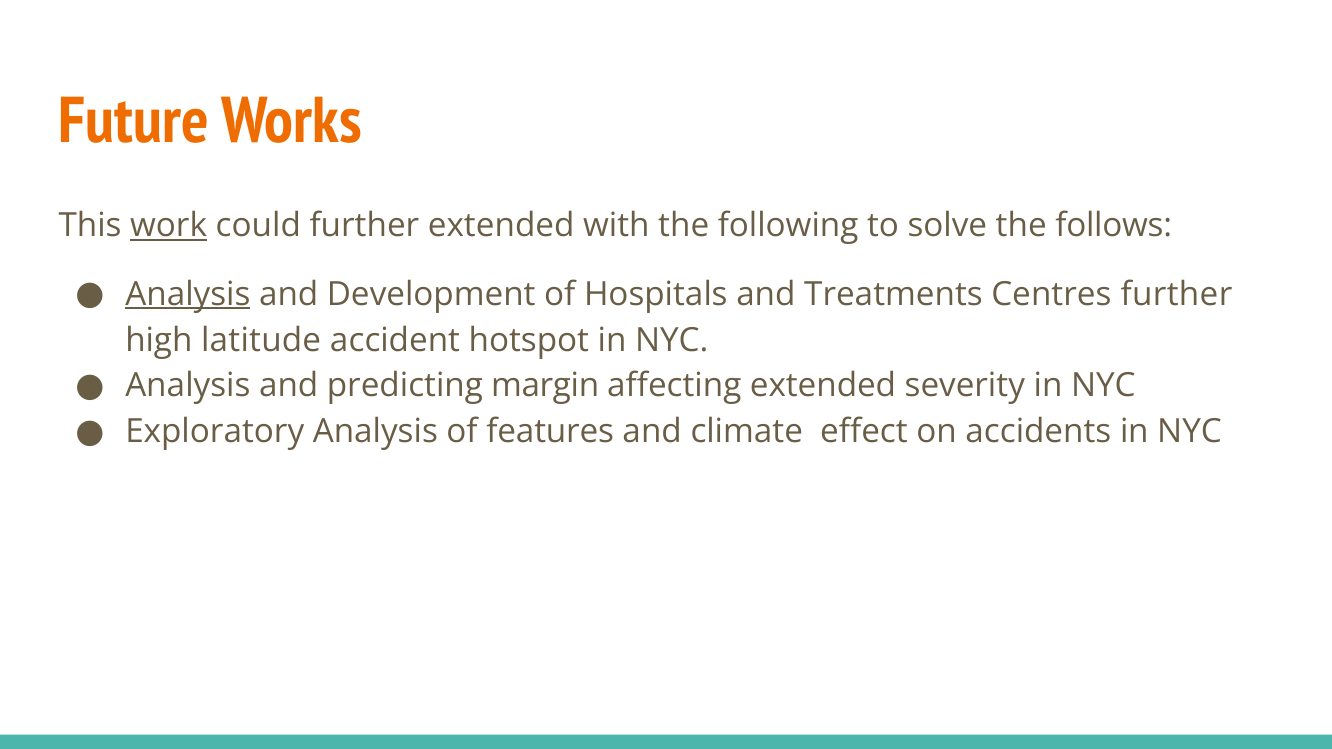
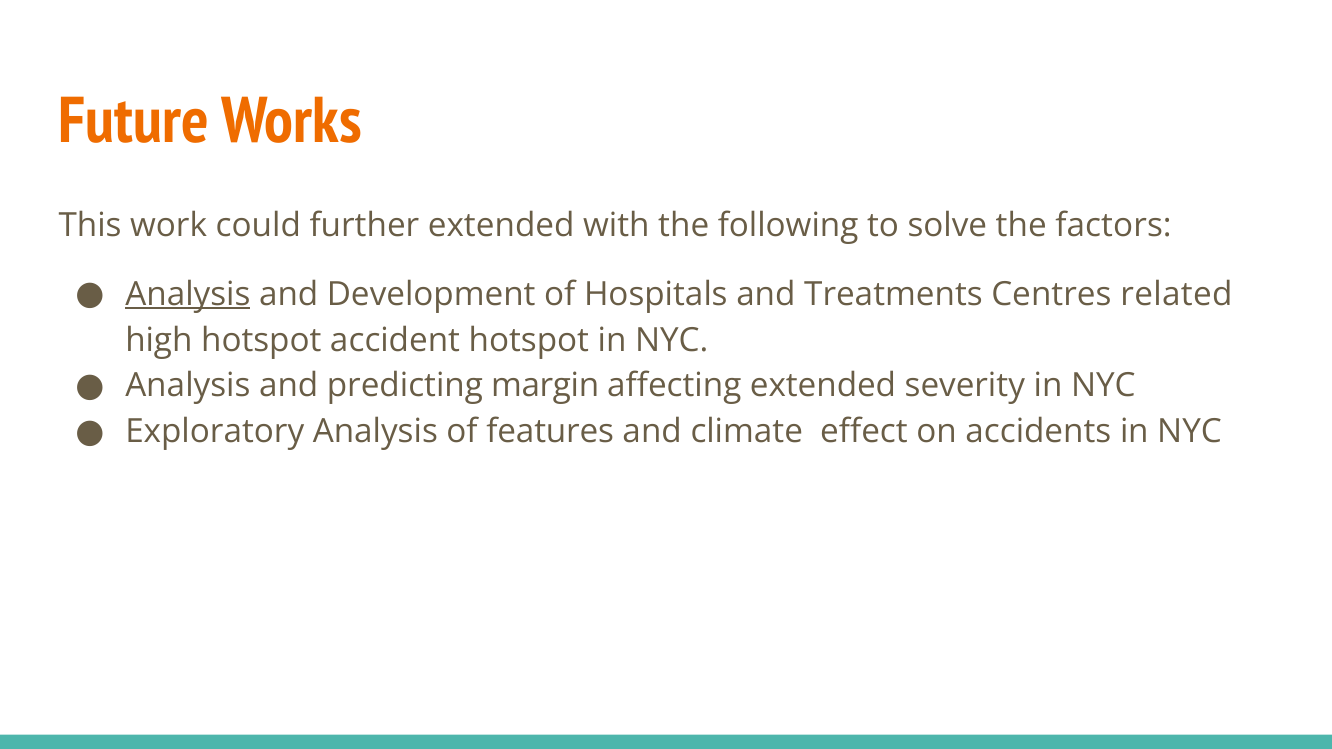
work underline: present -> none (169, 226)
follows: follows -> factors (1113, 226)
Centres further: further -> related (1176, 294)
high latitude: latitude -> hotspot (261, 340)
